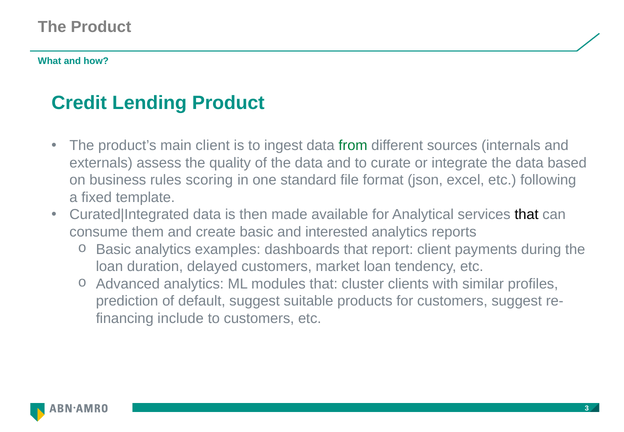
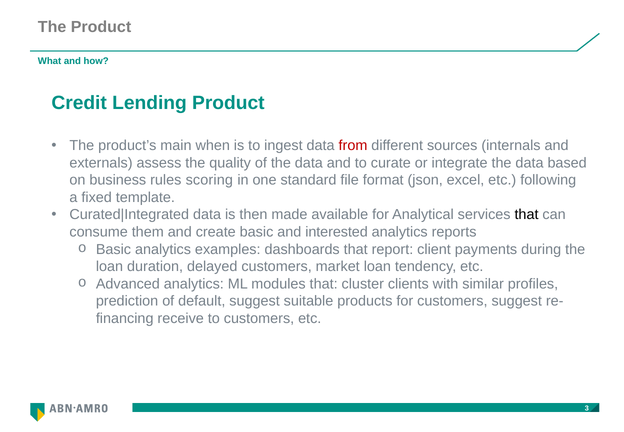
main client: client -> when (213, 146)
from colour: green -> red (353, 146)
include: include -> receive (181, 318)
